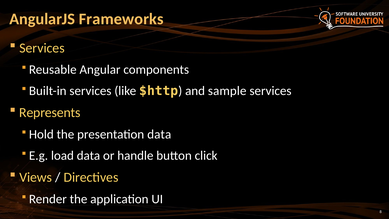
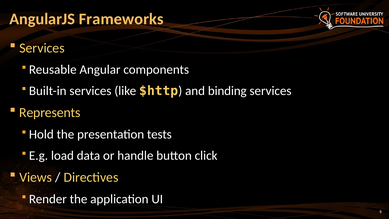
sample: sample -> binding (227, 91)
presentation data: data -> tests (159, 134)
